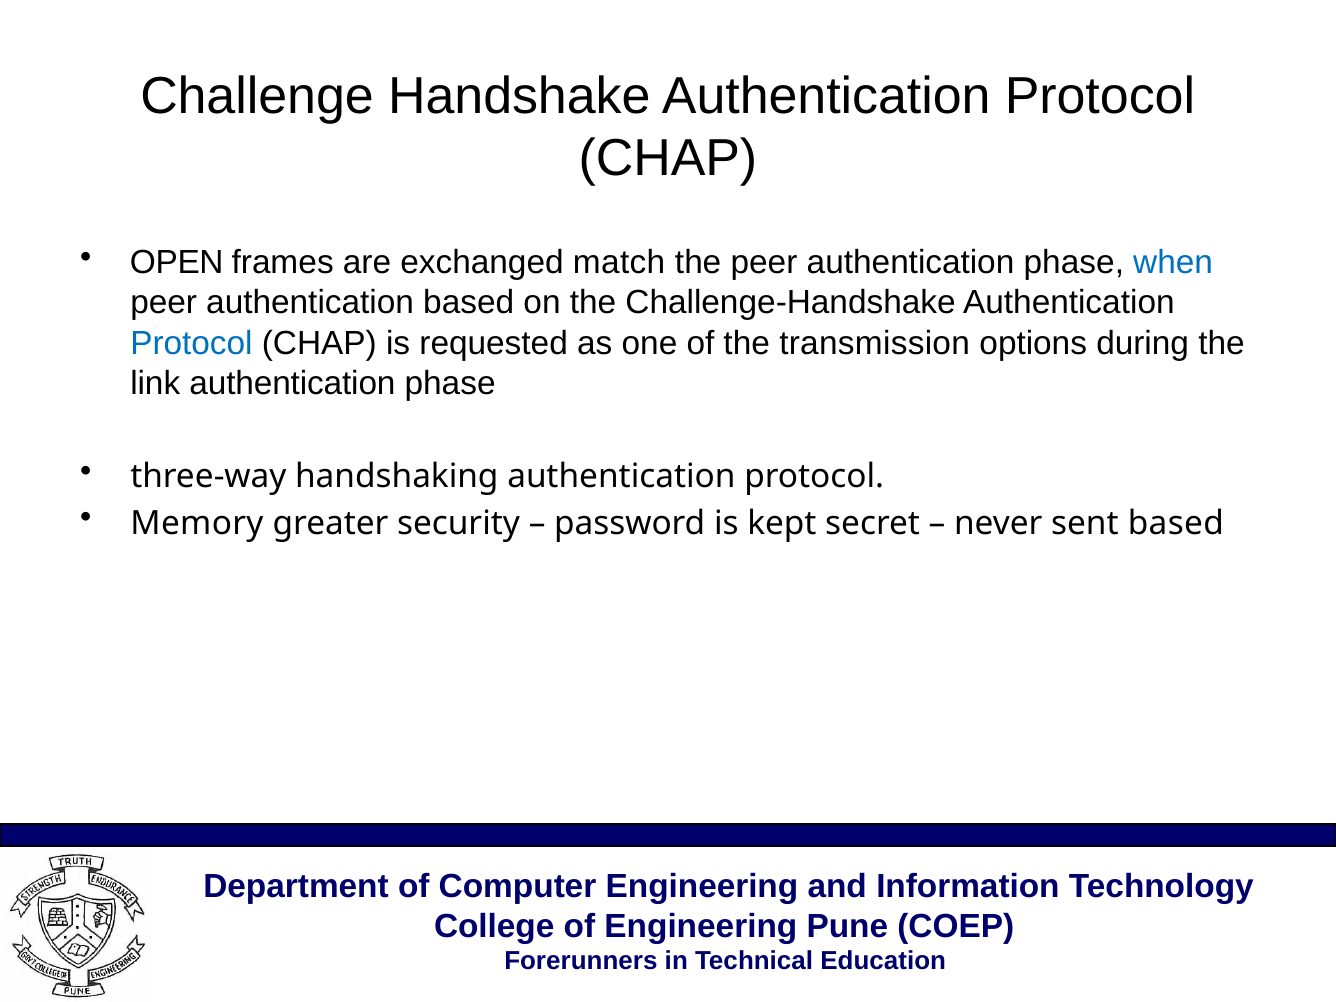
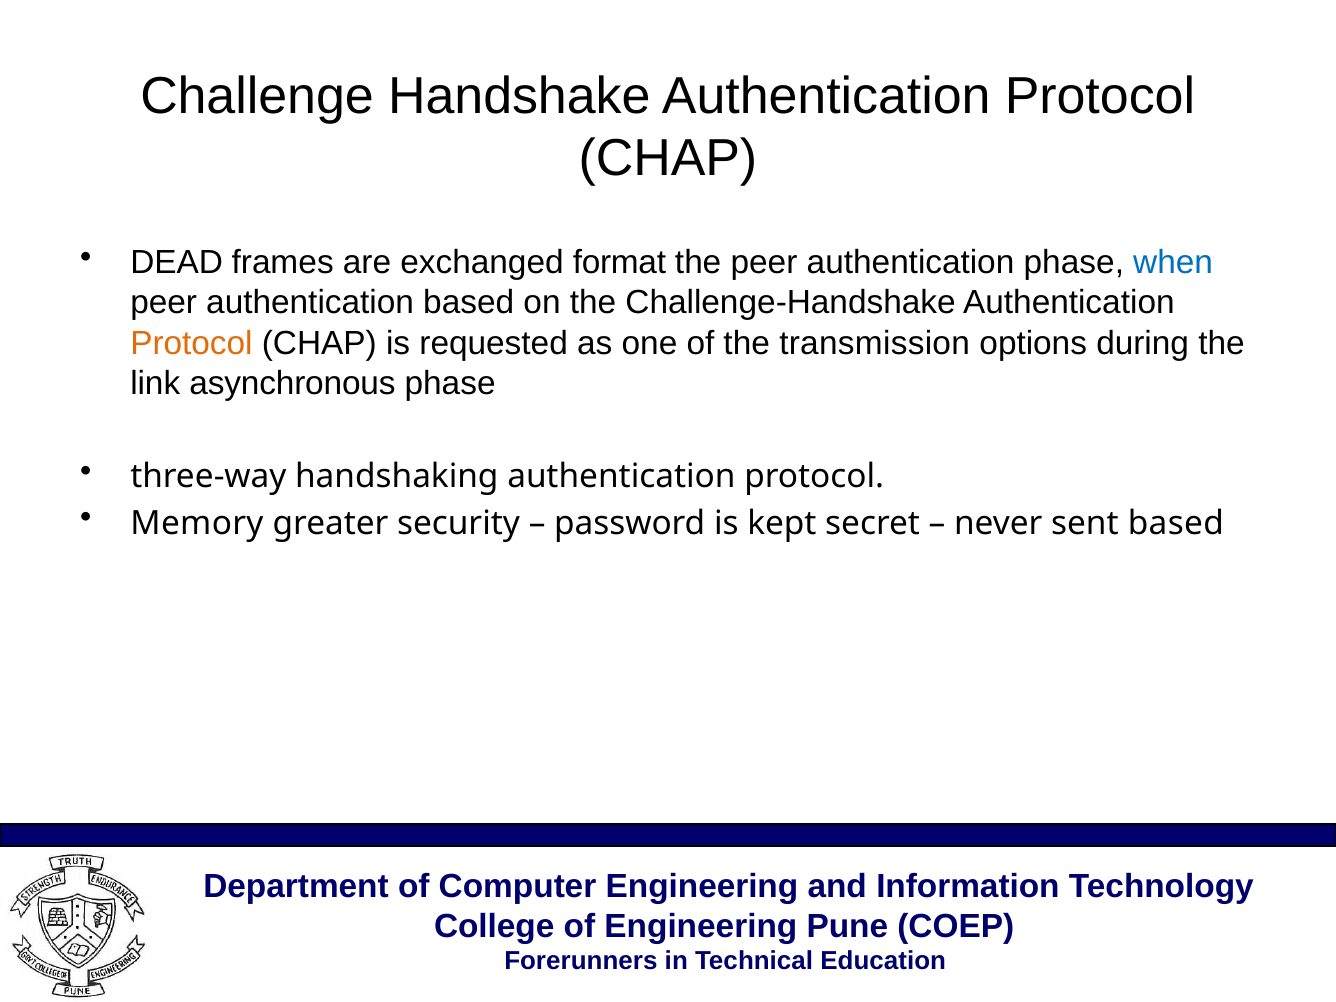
OPEN: OPEN -> DEAD (177, 263)
match: match -> format (619, 263)
Protocol colour: blue -> orange (191, 343)
link authentication: authentication -> asynchronous (292, 383)
